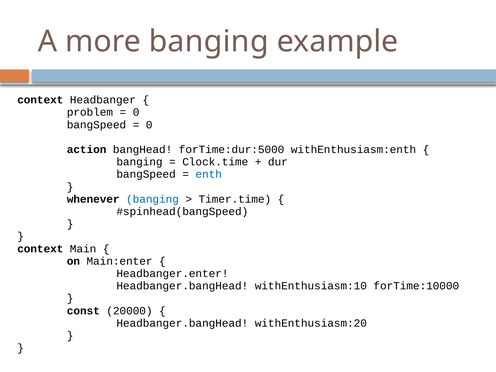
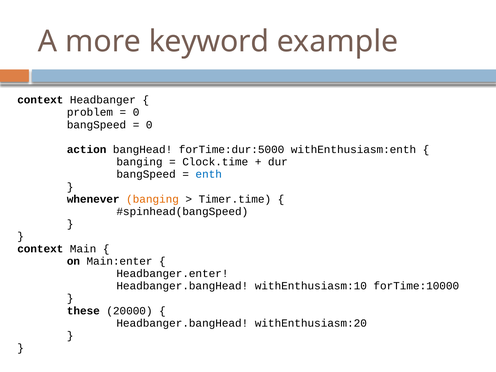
more banging: banging -> keyword (209, 41)
banging colour: blue -> orange (153, 199)
const: const -> these (83, 311)
